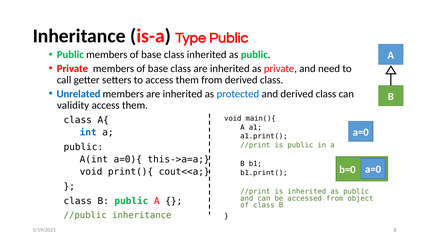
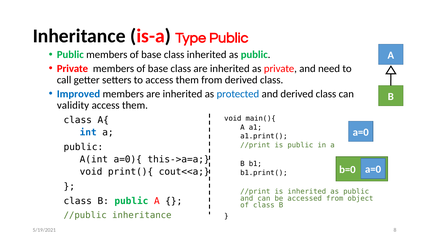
Unrelated: Unrelated -> Improved (78, 94)
